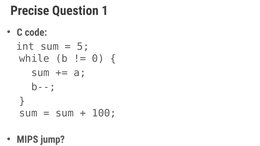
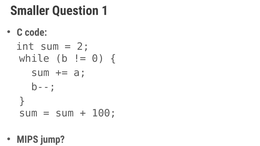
Precise: Precise -> Smaller (30, 11)
5: 5 -> 2 (83, 47)
